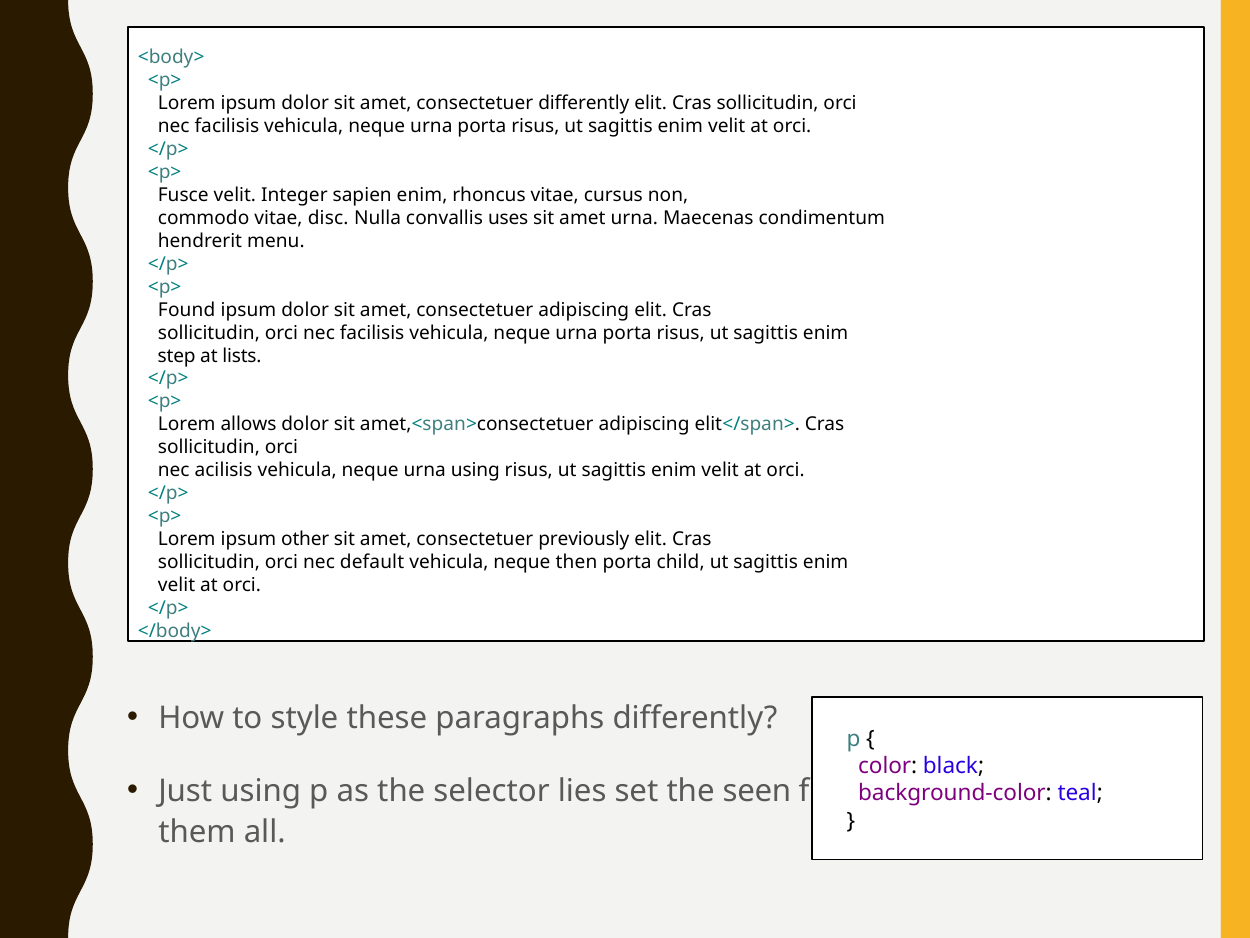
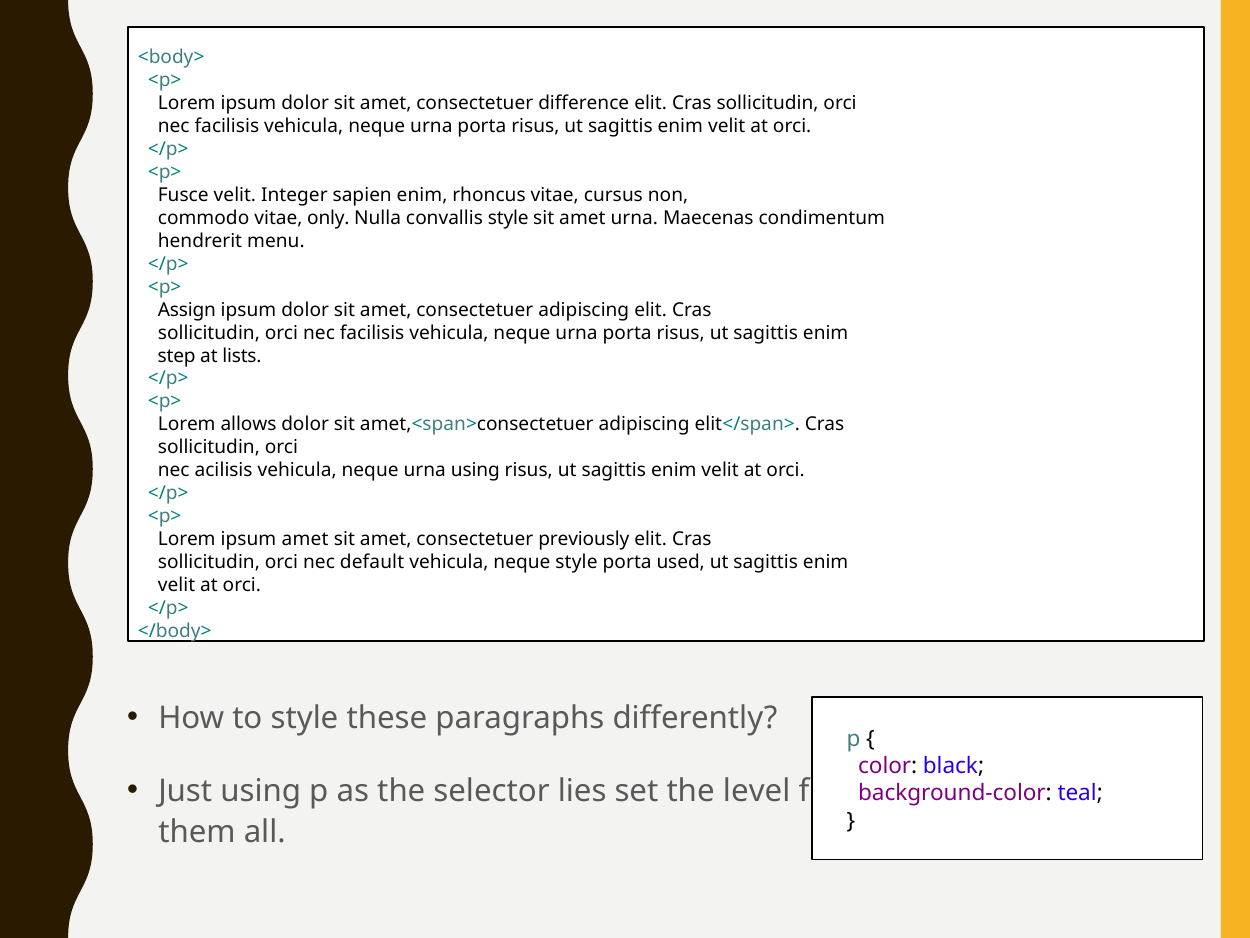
differently: differently -> difference (584, 103)
disc: disc -> only (328, 218)
convallis uses: uses -> style (508, 218)
Found: Found -> Assign (187, 310)
ipsum other: other -> amet (305, 539)
neque then: then -> style (576, 562)
child: child -> used (681, 562)
seen: seen -> level (757, 791)
